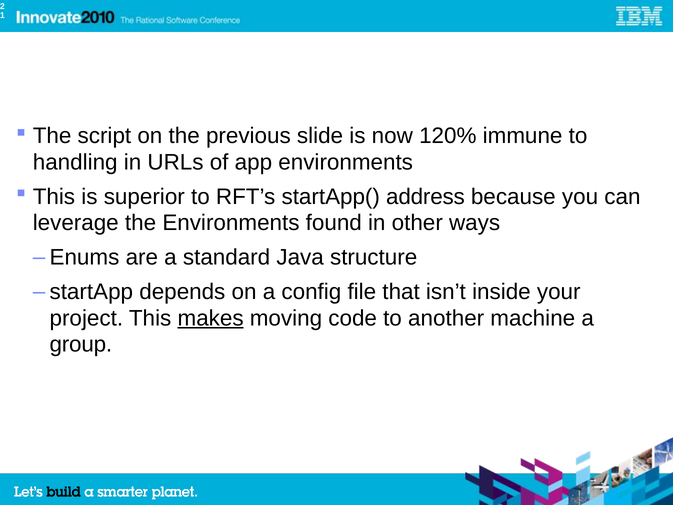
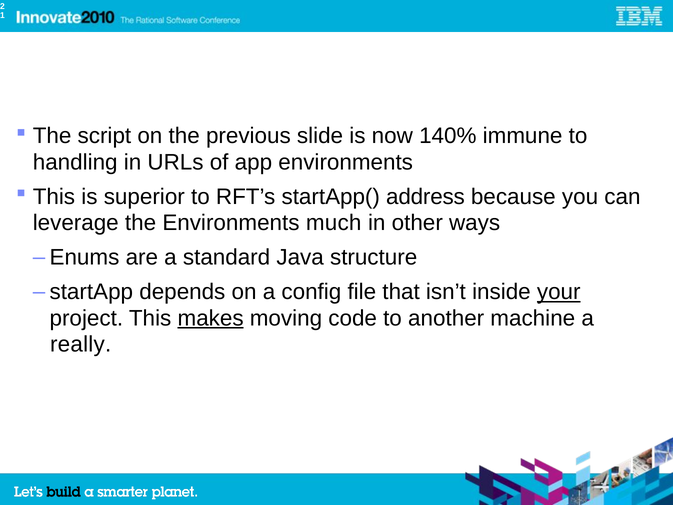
120%: 120% -> 140% (448, 136)
found: found -> much (334, 223)
your underline: none -> present (559, 292)
group: group -> really (81, 344)
